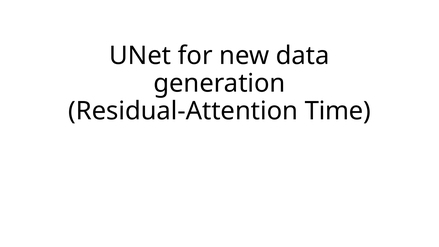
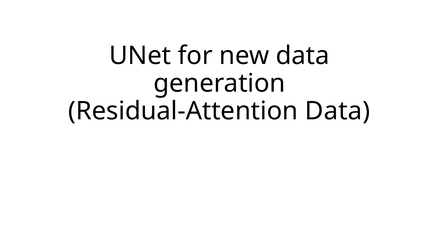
Residual-Attention Time: Time -> Data (338, 111)
